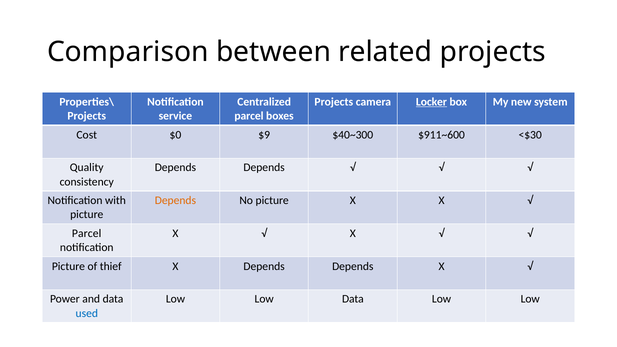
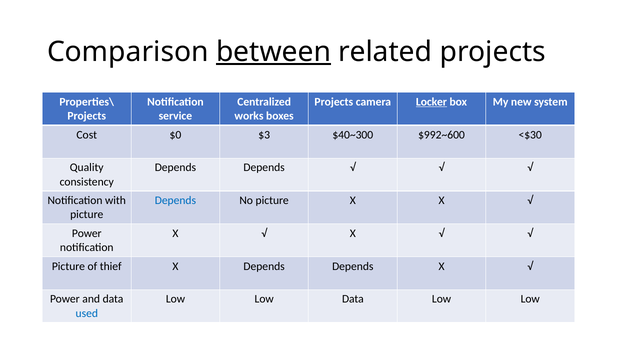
between underline: none -> present (274, 52)
parcel: parcel -> works (249, 116)
$9: $9 -> $3 (264, 135)
$911~600: $911~600 -> $992~600 (441, 135)
Depends colour: orange -> blue (175, 201)
Parcel: Parcel -> Power (87, 233)
